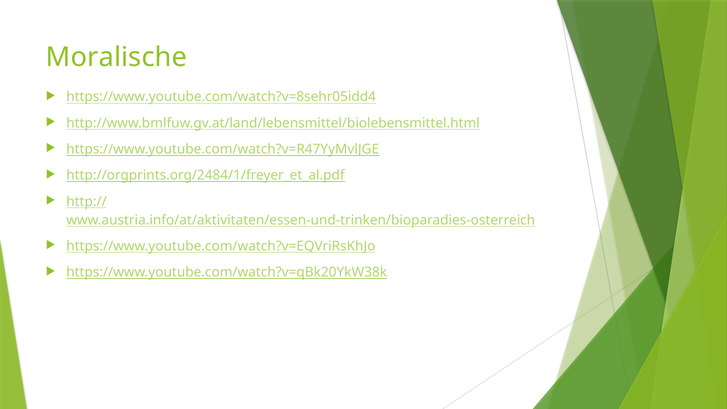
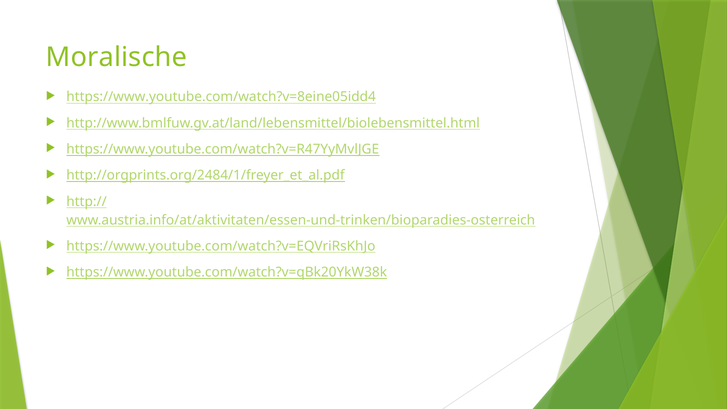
https://www.youtube.com/watch?v=8sehr05idd4: https://www.youtube.com/watch?v=8sehr05idd4 -> https://www.youtube.com/watch?v=8eine05idd4 (221, 97)
